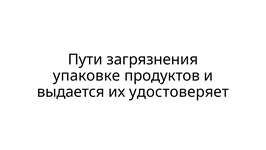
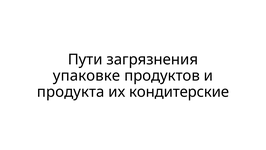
выдается: выдается -> продукта (71, 92)
удостоверяет: удостоверяет -> кондитерские (179, 92)
